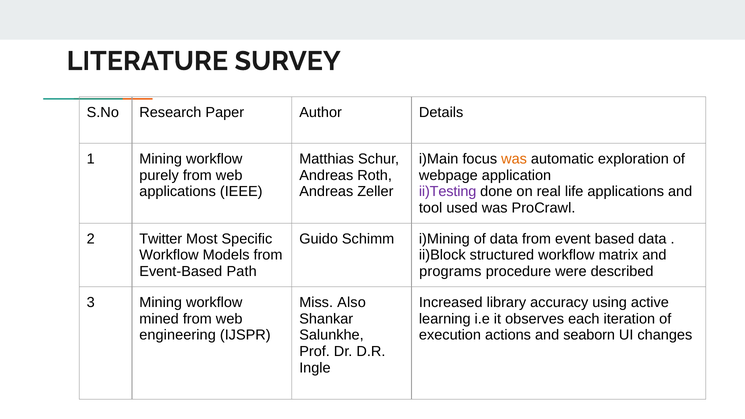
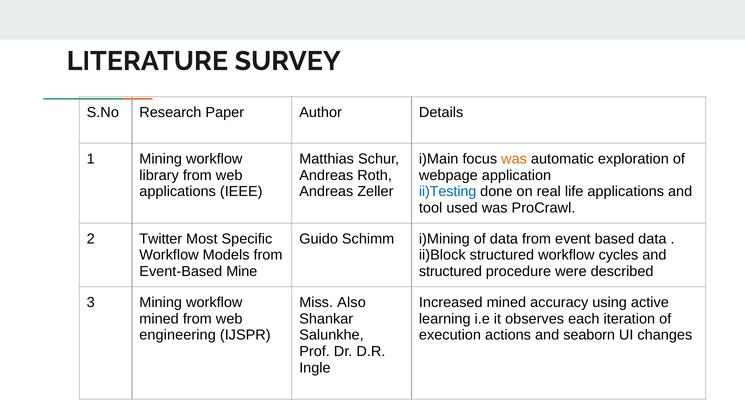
purely: purely -> library (159, 175)
ii)Testing colour: purple -> blue (448, 192)
matrix: matrix -> cycles (618, 255)
Path: Path -> Mine (242, 272)
programs: programs -> structured (450, 272)
Increased library: library -> mined (506, 303)
